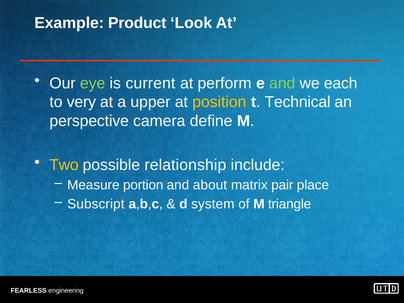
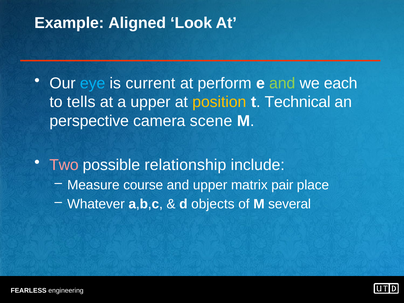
Product: Product -> Aligned (137, 23)
eye colour: light green -> light blue (93, 83)
very: very -> tells (81, 102)
define: define -> scene (211, 121)
Two colour: yellow -> pink (64, 165)
portion: portion -> course (143, 185)
and about: about -> upper (210, 185)
Subscript: Subscript -> Whatever (96, 204)
system: system -> objects (213, 204)
triangle: triangle -> several (290, 204)
